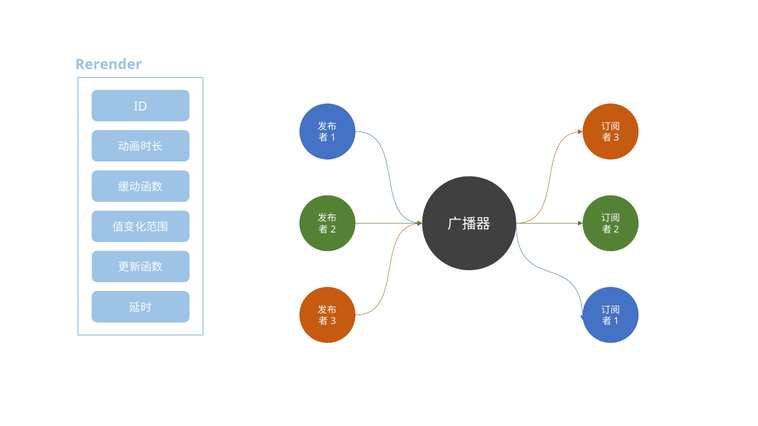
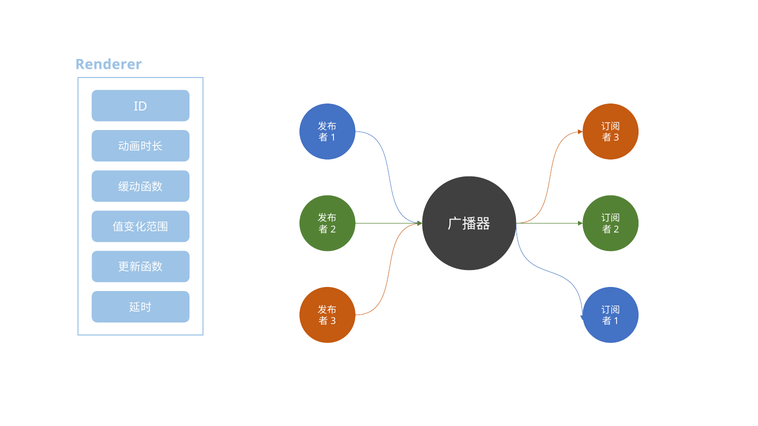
Rerender: Rerender -> Renderer (109, 64)
